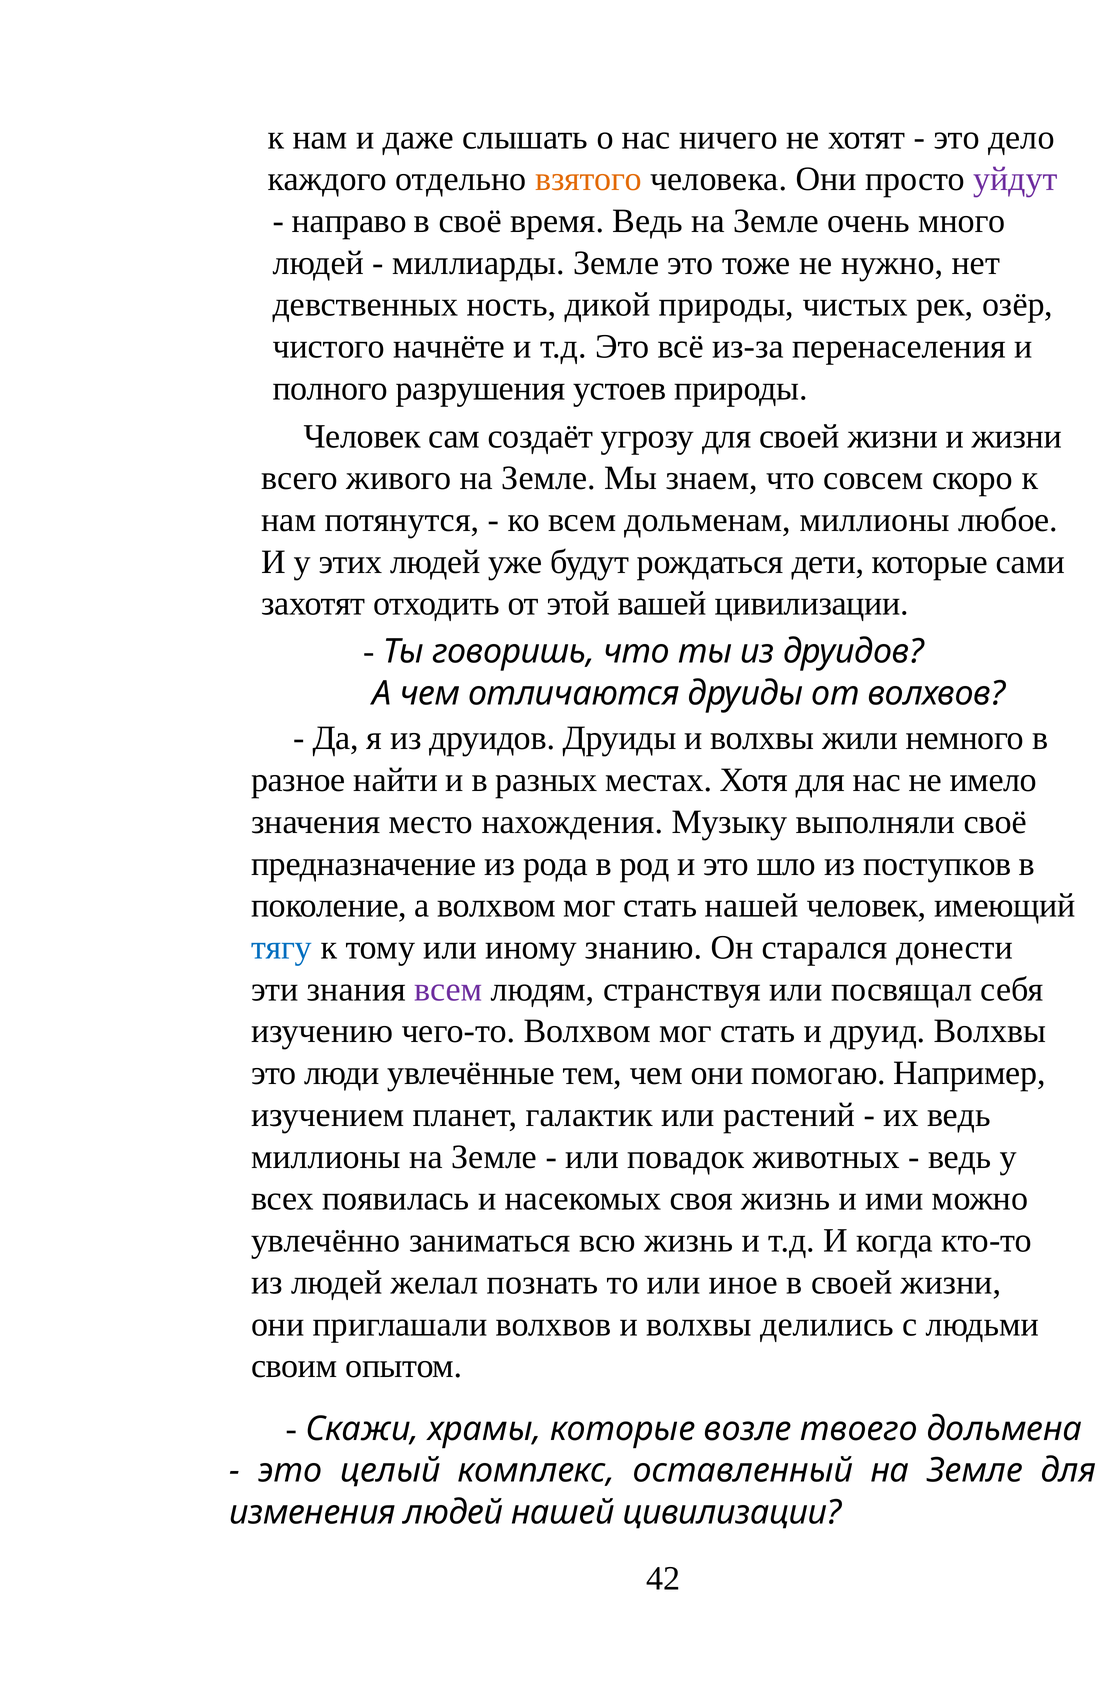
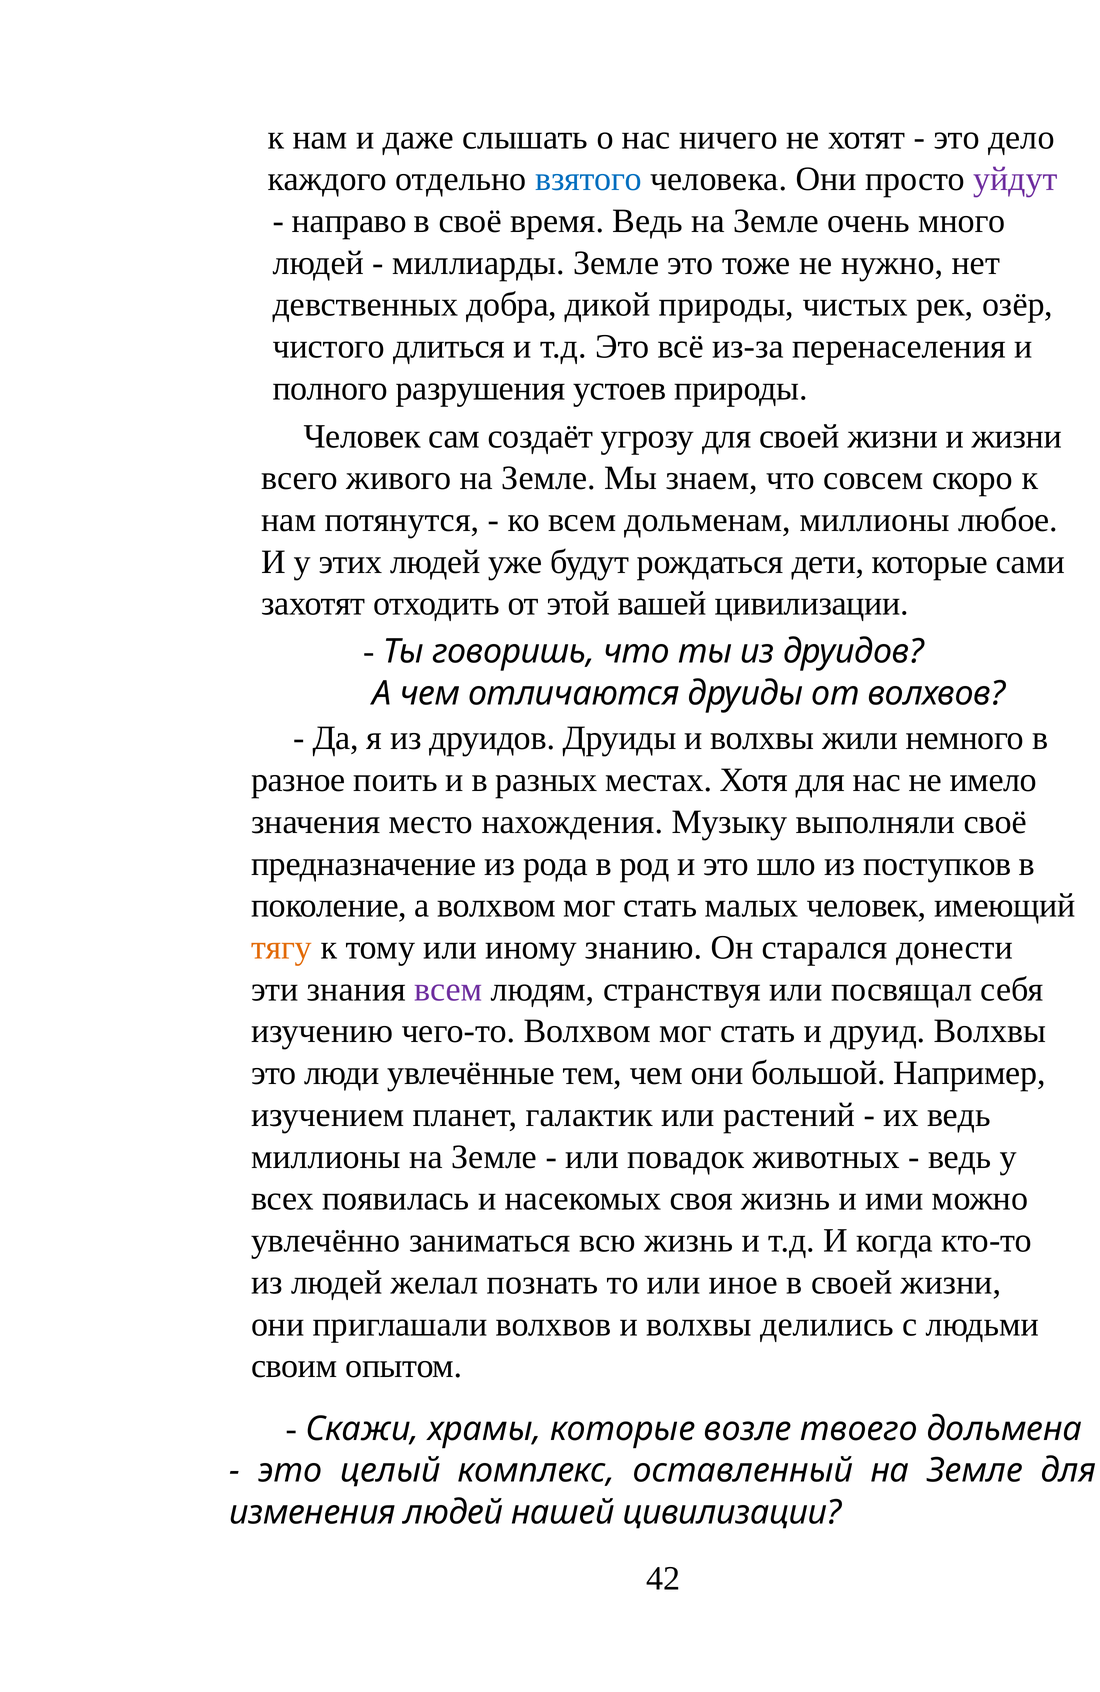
взятого colour: orange -> blue (589, 179)
ность: ность -> добра (512, 305)
начнёте: начнёте -> длиться (449, 347)
найти: найти -> поить (395, 780)
стать нашей: нашей -> малых (752, 906)
тягу colour: blue -> orange (282, 947)
помогаю: помогаю -> большой (819, 1073)
